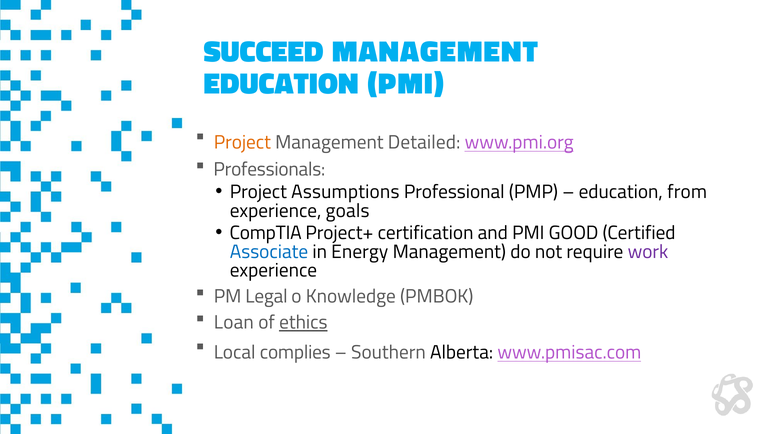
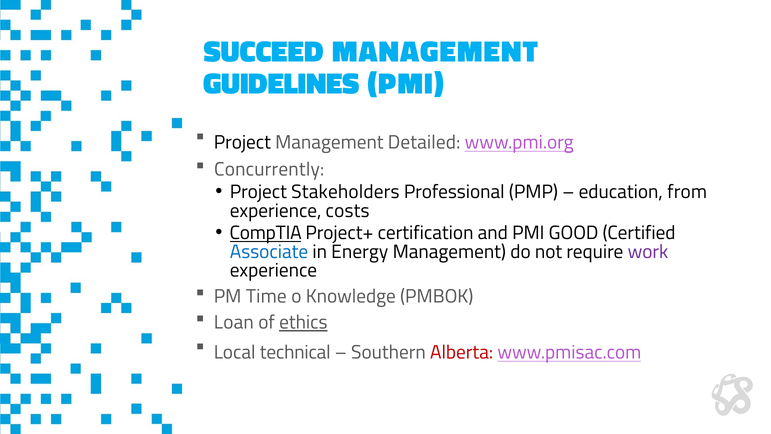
EDUCATION: EDUCATION -> GUIDELINES (281, 84)
Project colour: orange -> black (242, 143)
Professionals: Professionals -> Concurrently (269, 169)
Assumptions: Assumptions -> Stakeholders (345, 192)
goals: goals -> costs (348, 211)
CompTIA underline: none -> present (266, 233)
Legal: Legal -> Time (266, 296)
complies: complies -> technical (295, 352)
Alberta colour: black -> red (462, 352)
